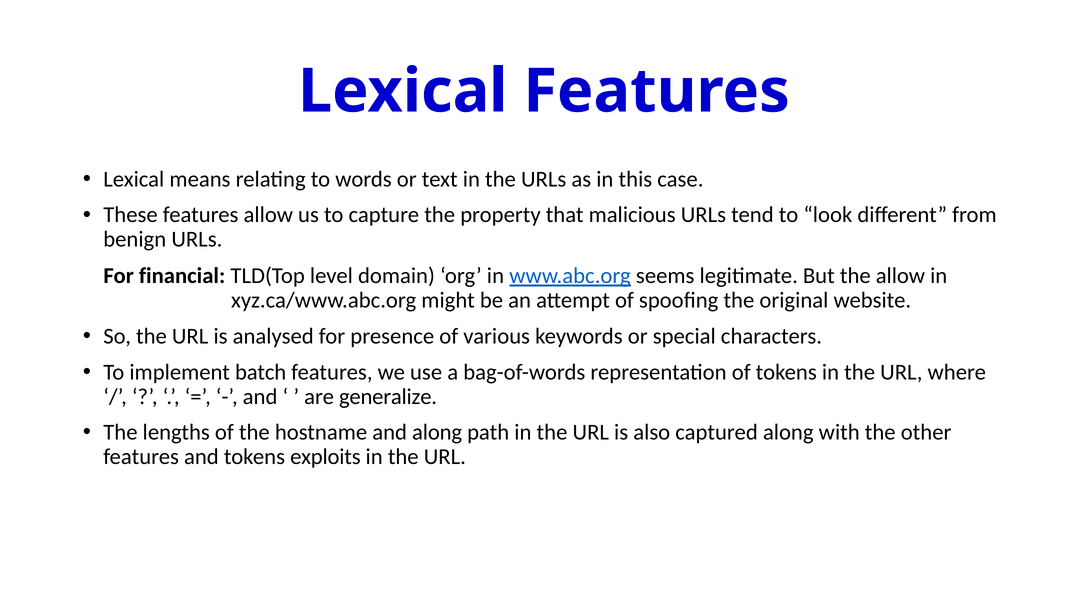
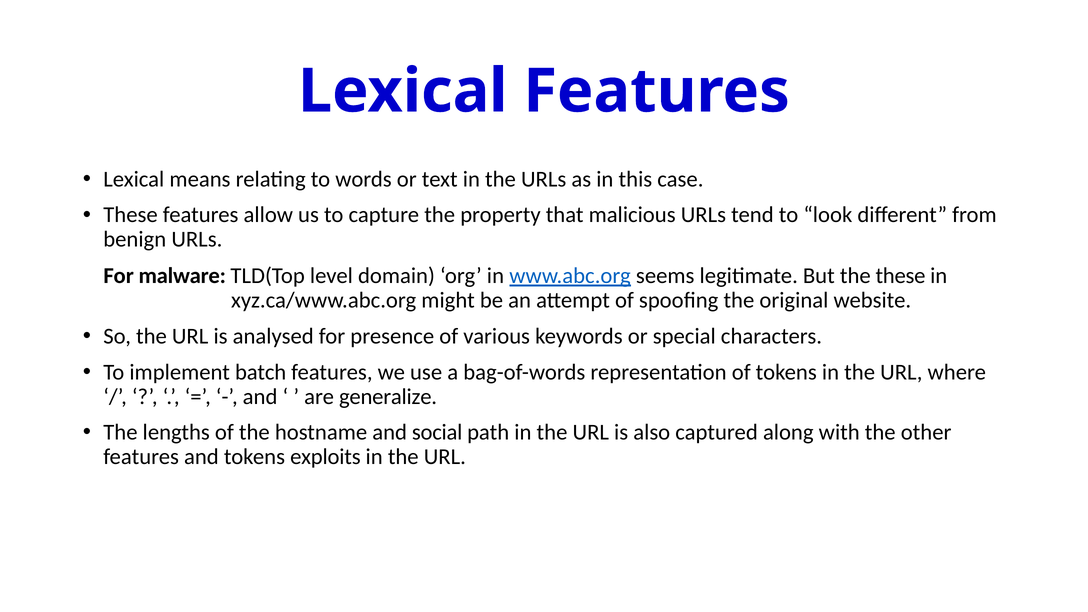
financial: financial -> malware (182, 276)
the allow: allow -> these (901, 276)
and along: along -> social (437, 432)
